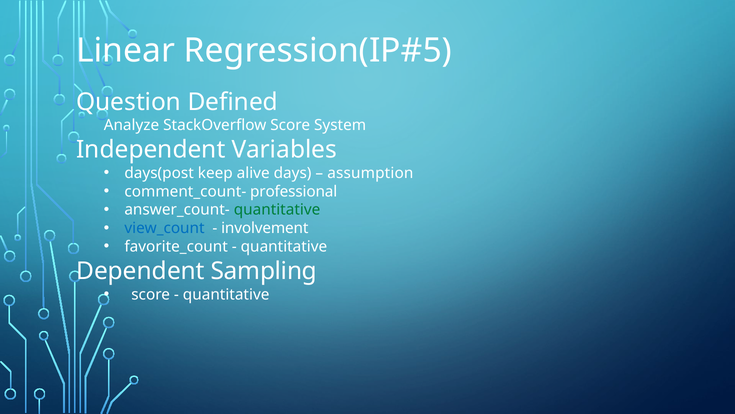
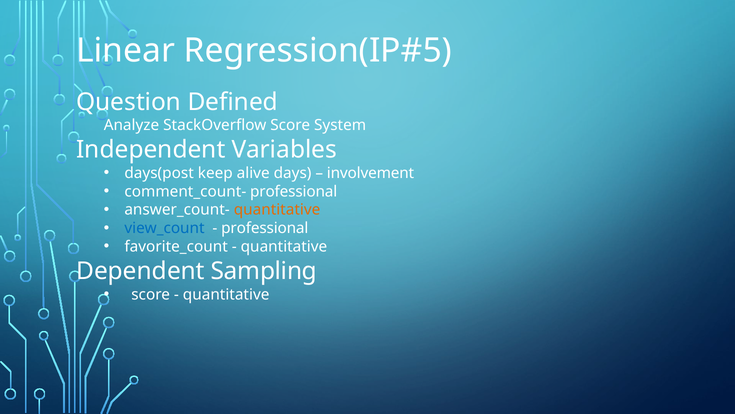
assumption: assumption -> involvement (371, 173)
quantitative colour: green -> orange (277, 210)
involvement: involvement -> professional (265, 228)
